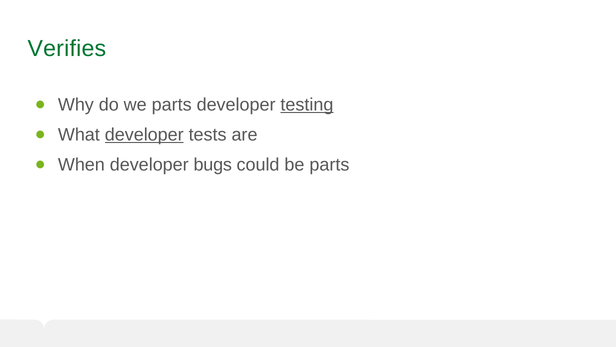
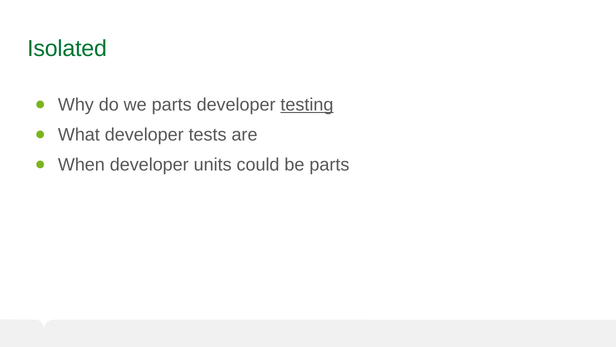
Verifies: Verifies -> Isolated (67, 48)
developer underline: present -> none (144, 135)
bugs: bugs -> units (213, 165)
